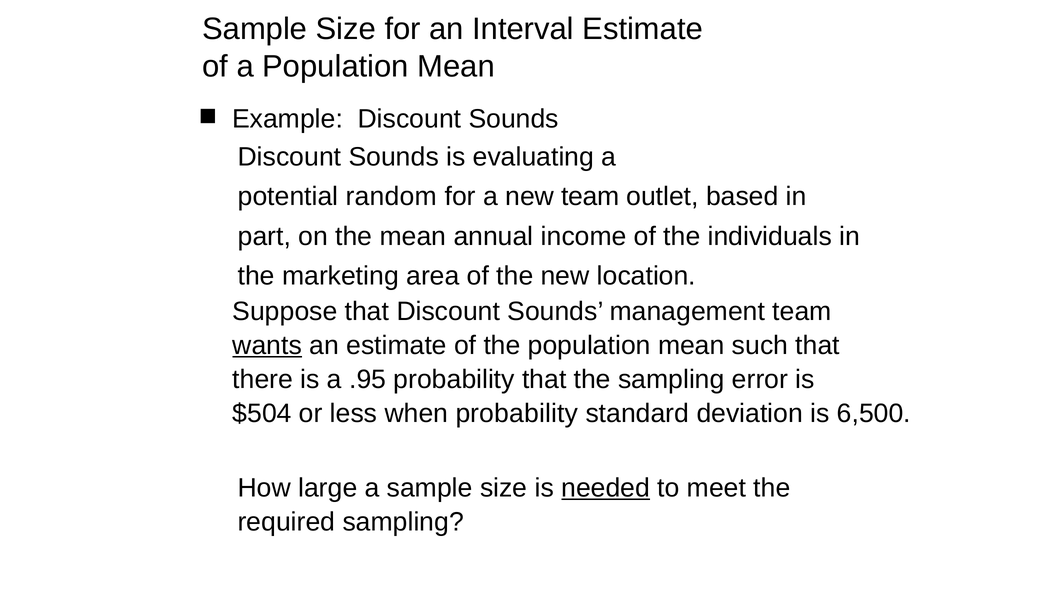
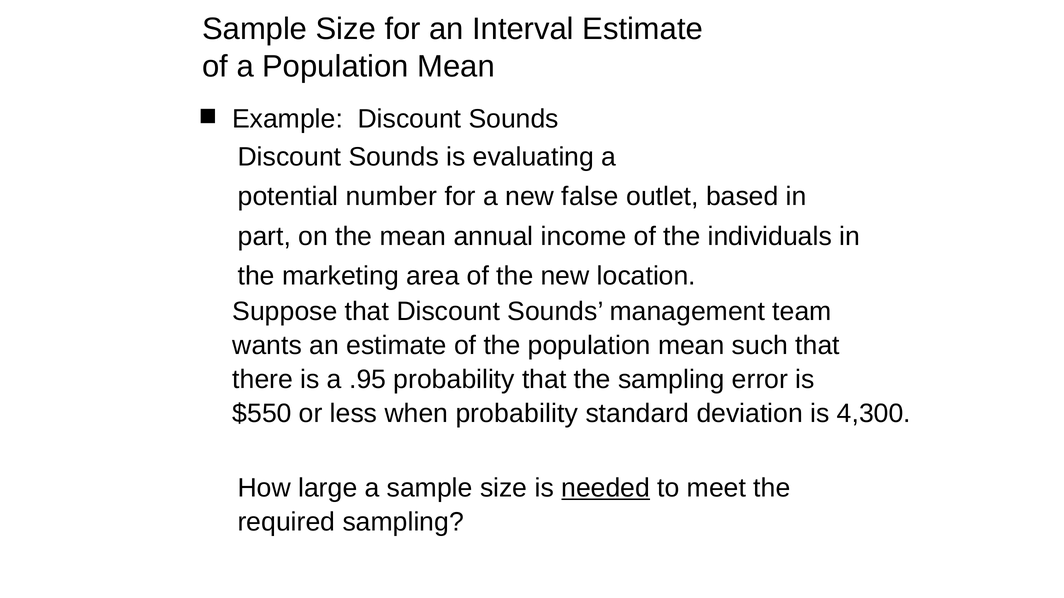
random: random -> number (391, 197)
new team: team -> false (590, 197)
wants underline: present -> none (267, 346)
$504: $504 -> $550 (262, 414)
6,500: 6,500 -> 4,300 (874, 414)
